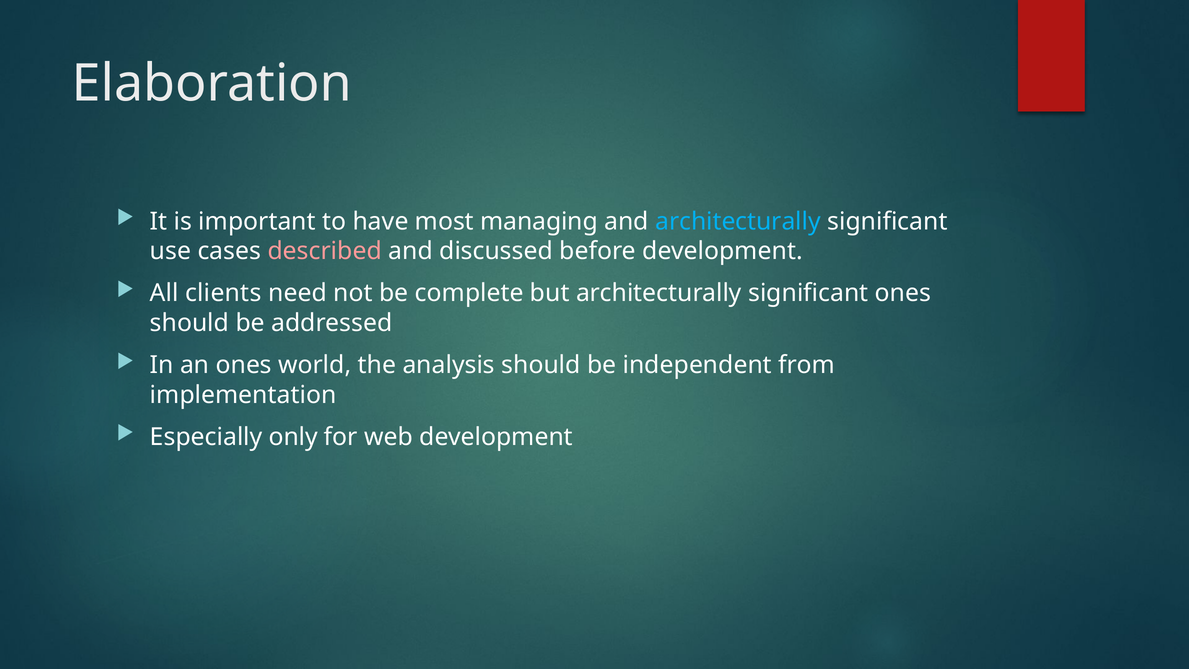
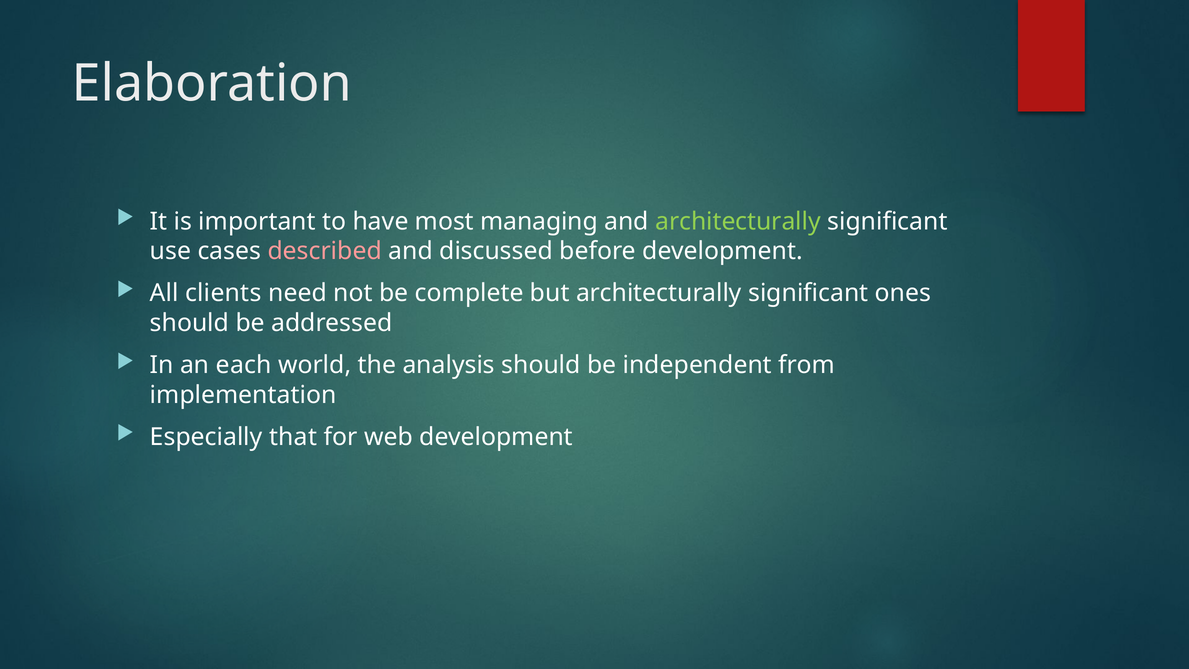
architecturally colour: light blue -> light green (738, 221)
an ones: ones -> each (244, 365)
only: only -> that (293, 437)
